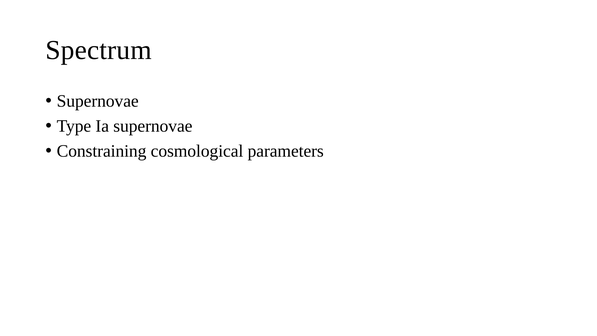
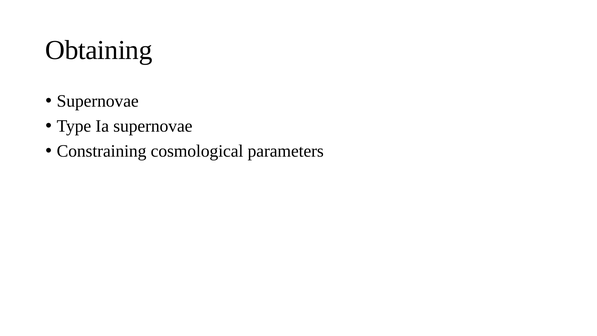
Spectrum: Spectrum -> Obtaining (99, 50)
